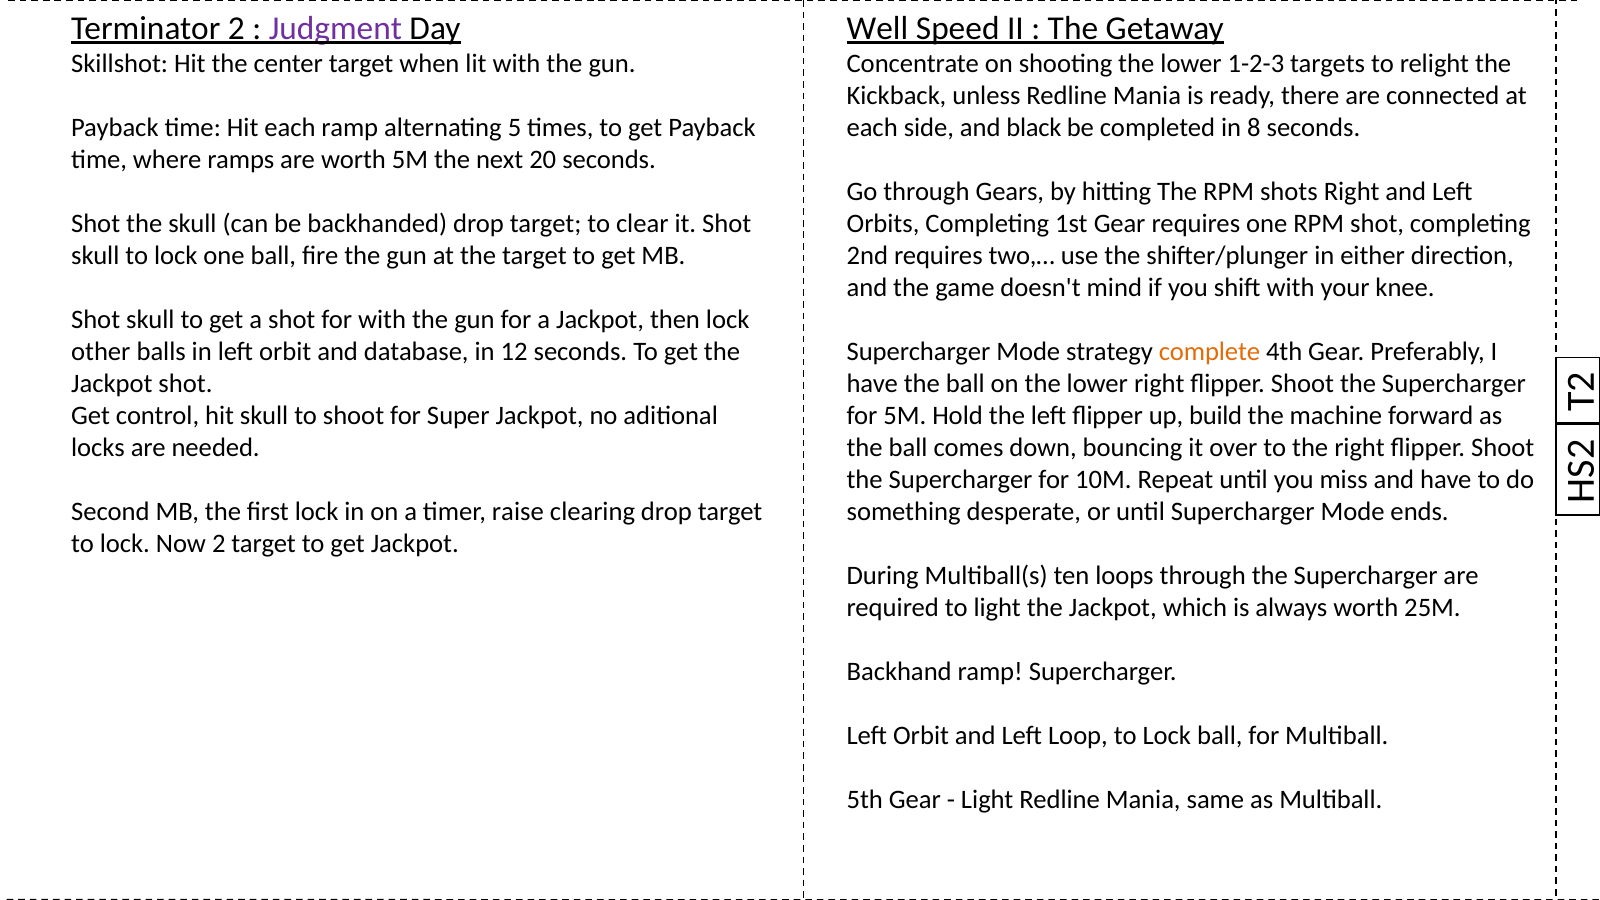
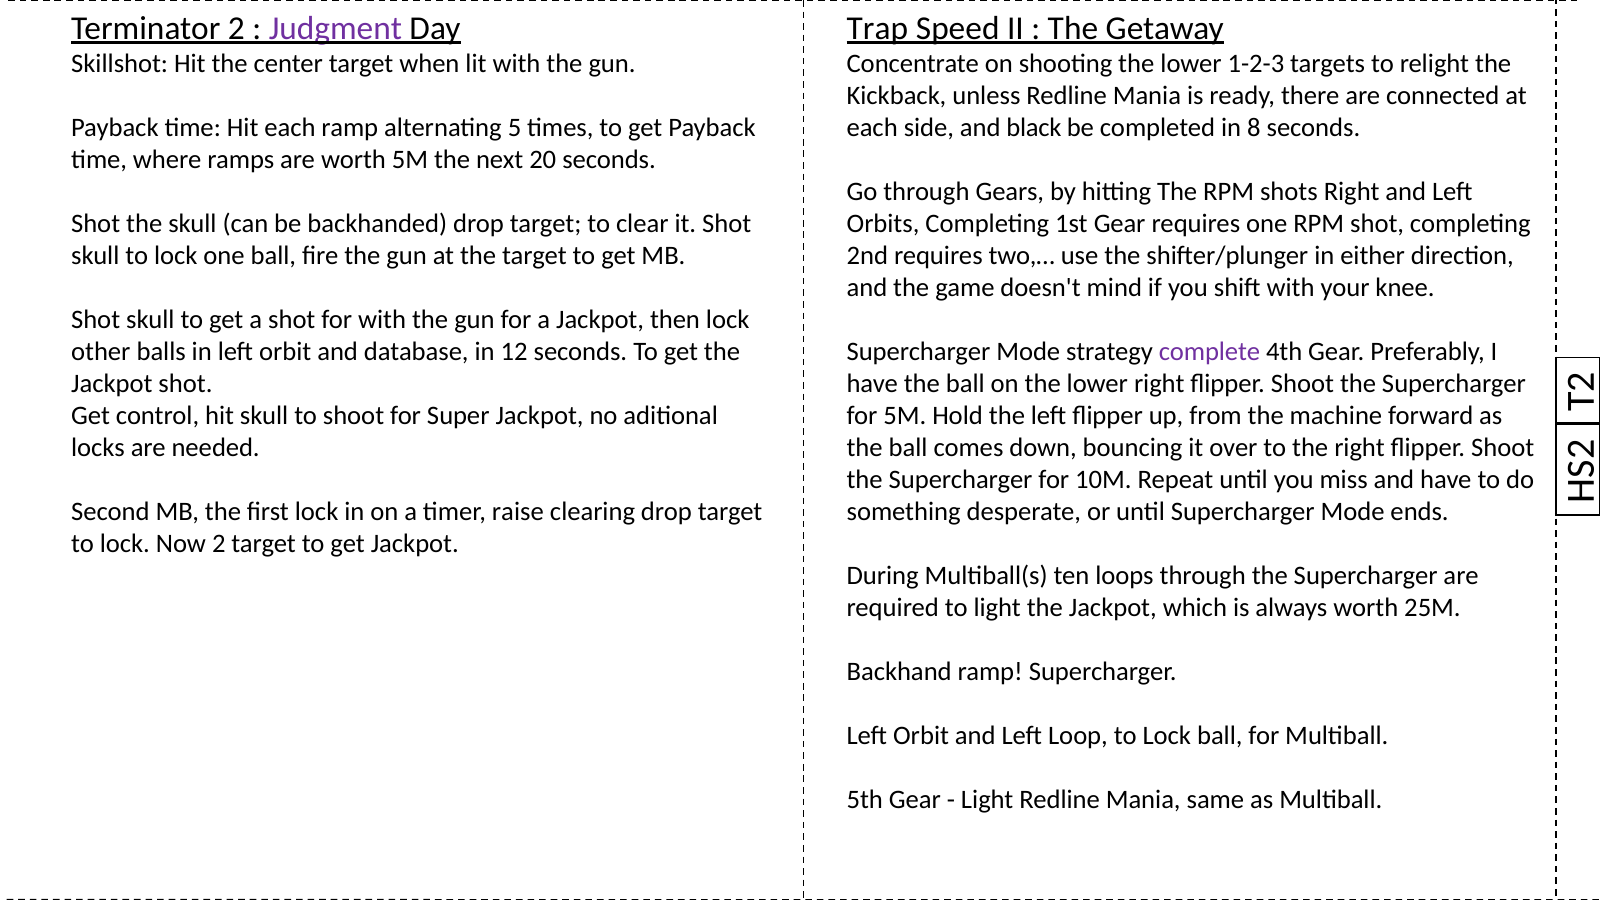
Well: Well -> Trap (877, 28)
complete colour: orange -> purple (1209, 352)
build: build -> from (1216, 416)
